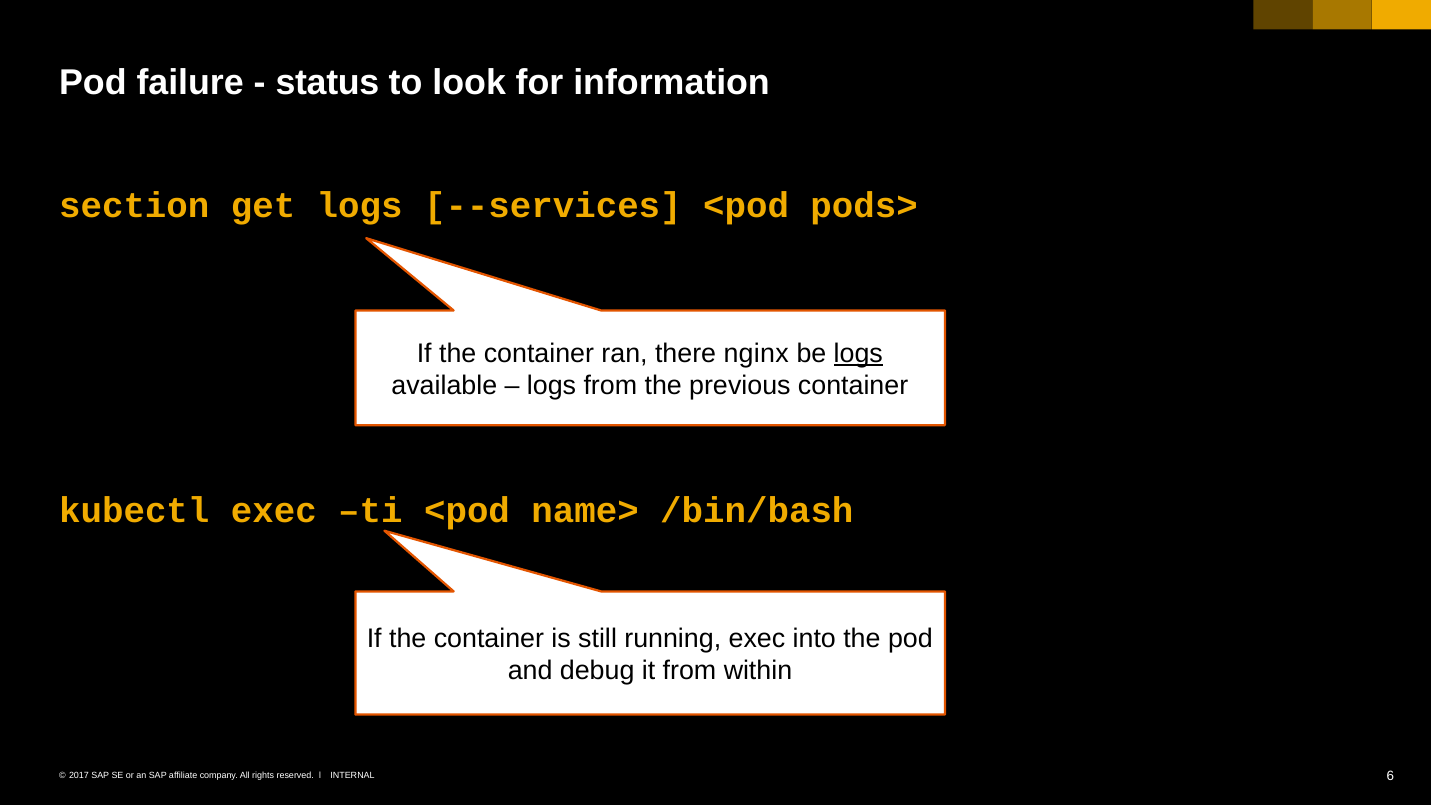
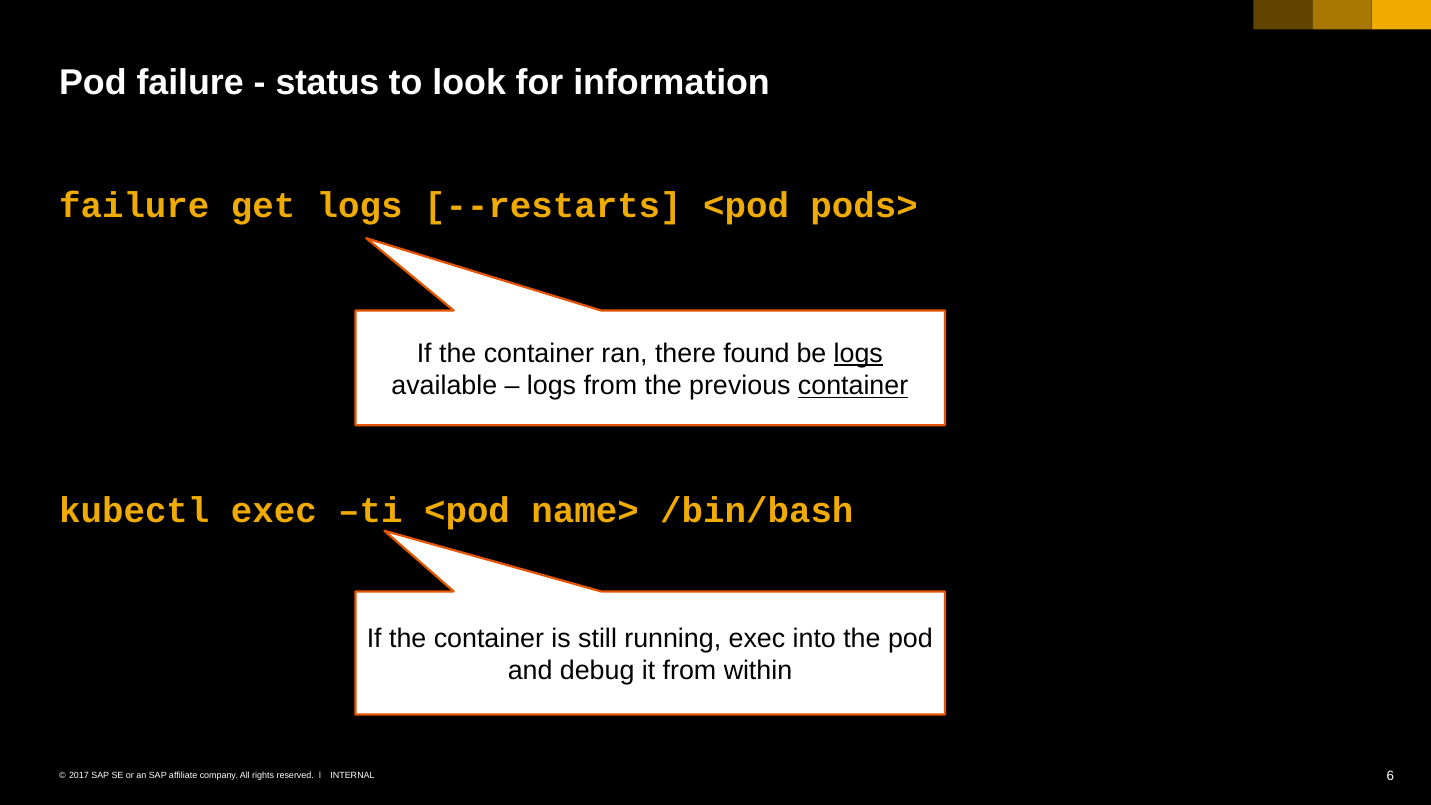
section: section -> failure (134, 205)
--services: --services -> --restarts (553, 205)
nginx: nginx -> found (756, 353)
container underline: none -> present (853, 386)
